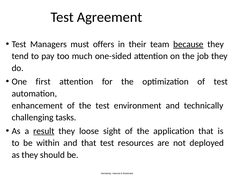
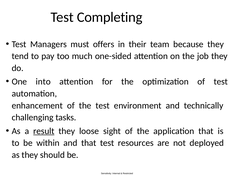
Agreement: Agreement -> Completing (110, 17)
because underline: present -> none (188, 44)
first: first -> into (43, 81)
